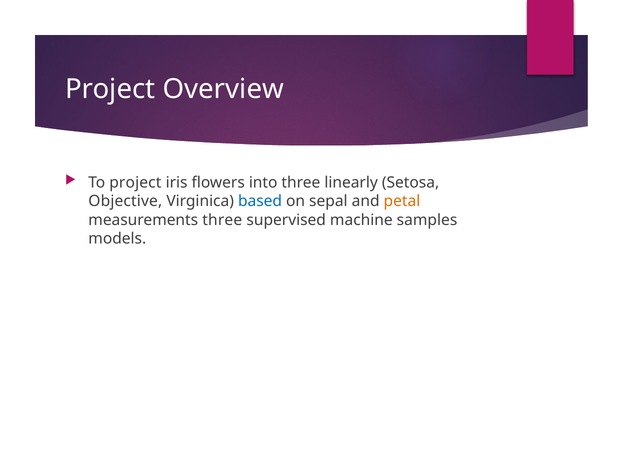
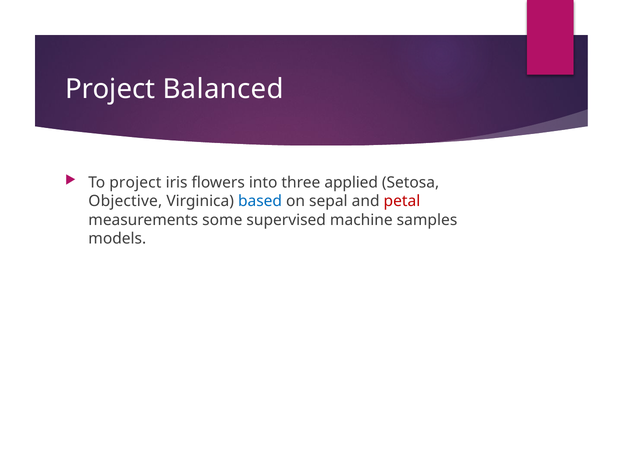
Overview: Overview -> Balanced (223, 89)
linearly: linearly -> applied (351, 183)
petal colour: orange -> red (402, 201)
measurements three: three -> some (222, 220)
